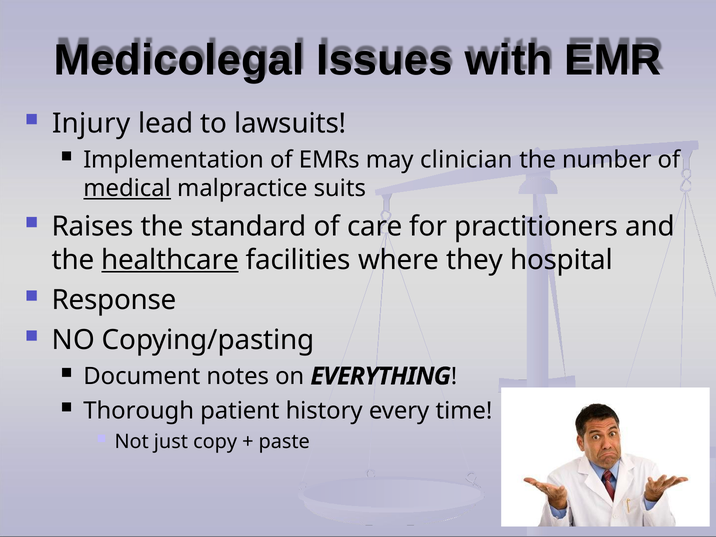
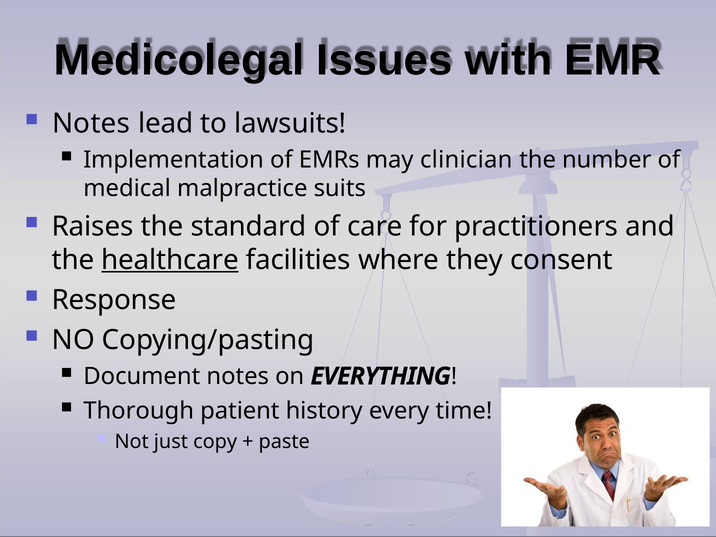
Injury: Injury -> Notes (91, 123)
medical underline: present -> none (127, 189)
hospital: hospital -> consent (561, 260)
